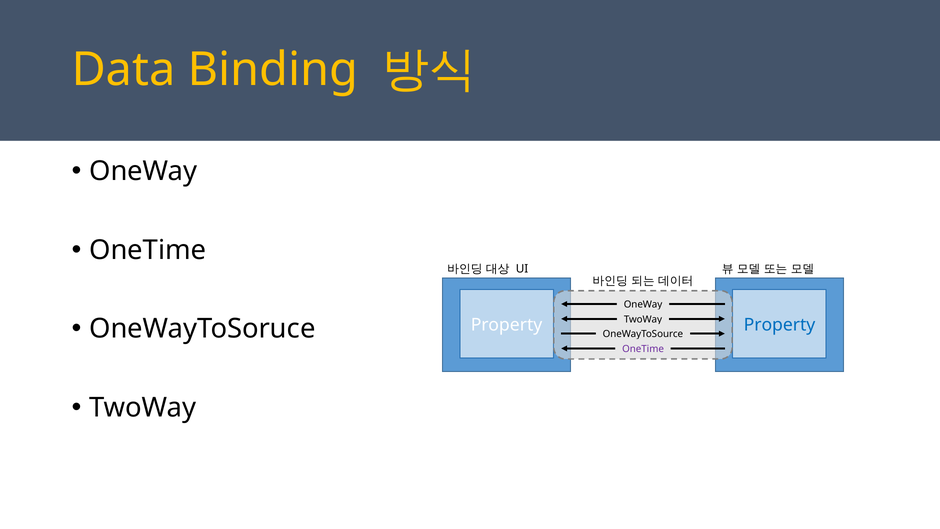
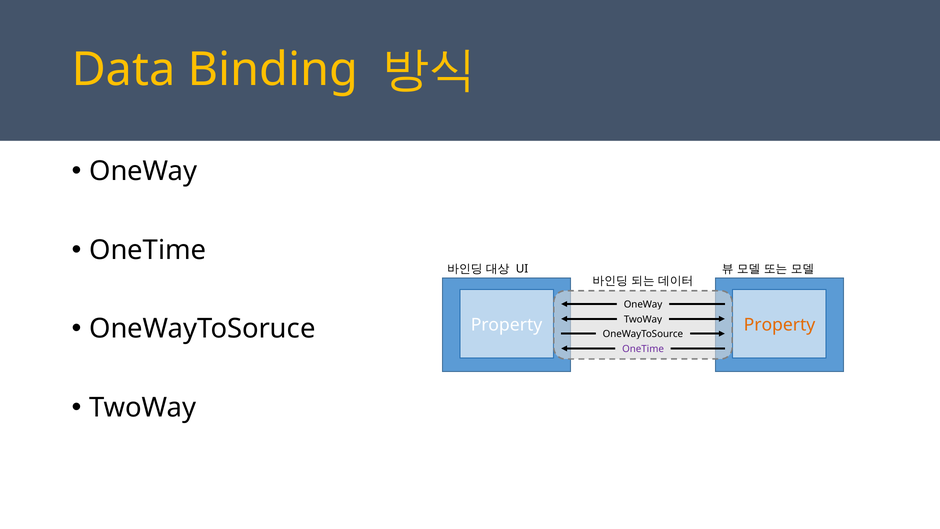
Property colour: blue -> orange (779, 325)
